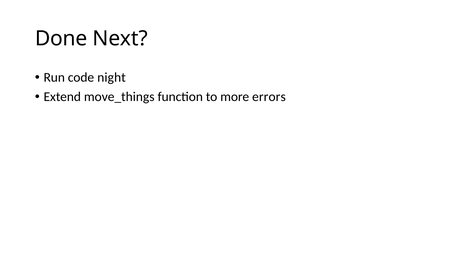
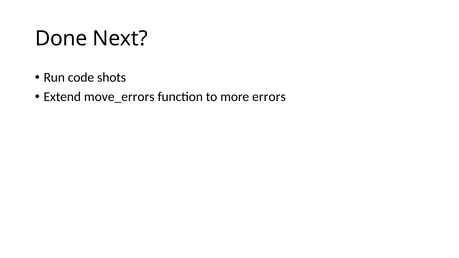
night: night -> shots (112, 78)
move_things: move_things -> move_errors (119, 97)
